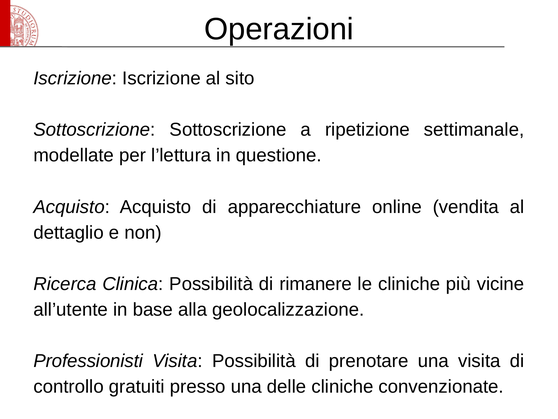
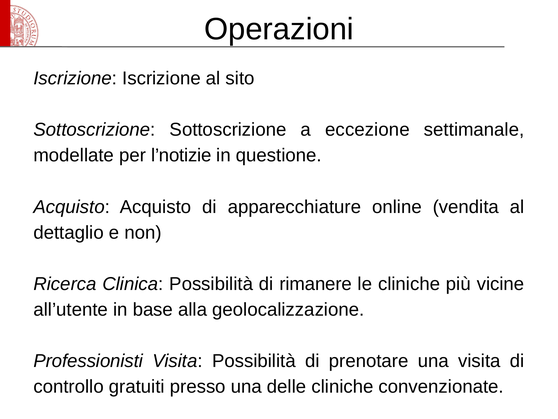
ripetizione: ripetizione -> eccezione (367, 130)
l’lettura: l’lettura -> l’notizie (181, 155)
